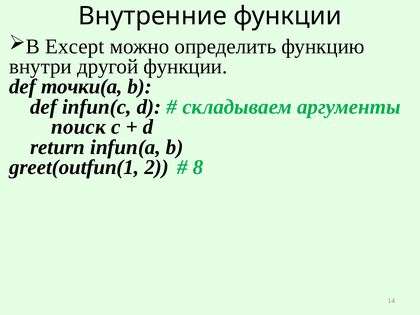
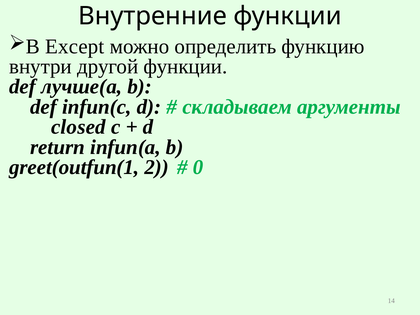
точки(a: точки(a -> лучше(a (82, 87)
поиск: поиск -> closed (78, 127)
8: 8 -> 0 (198, 167)
